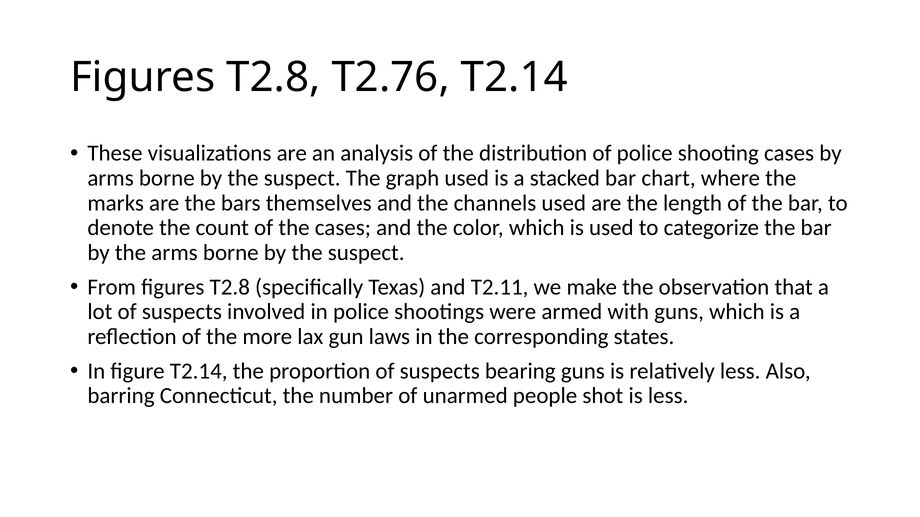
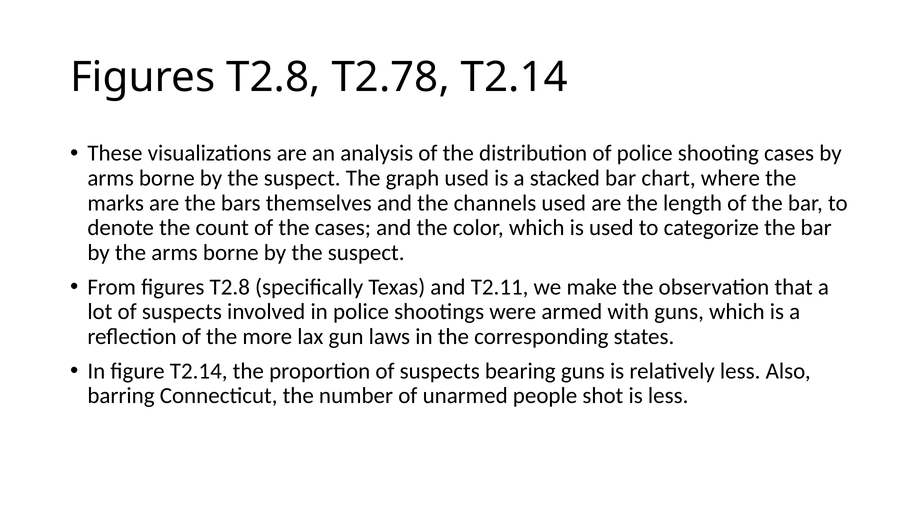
T2.76: T2.76 -> T2.78 (391, 77)
